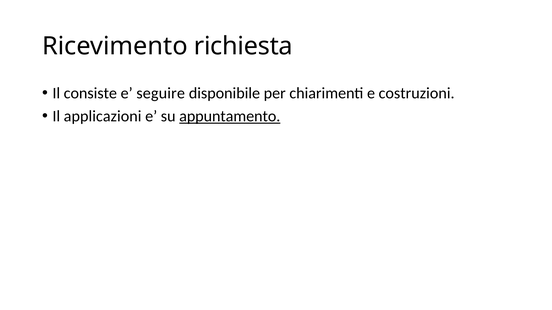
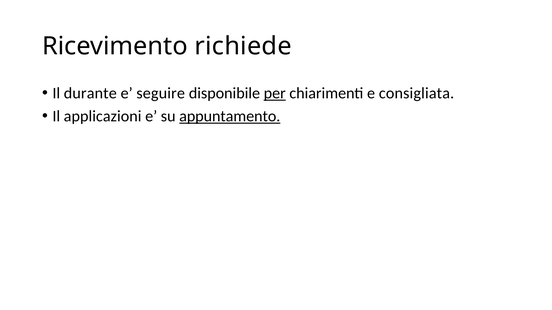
richiesta: richiesta -> richiede (243, 46)
consiste: consiste -> durante (90, 93)
per underline: none -> present (275, 93)
costruzioni: costruzioni -> consigliata (417, 93)
